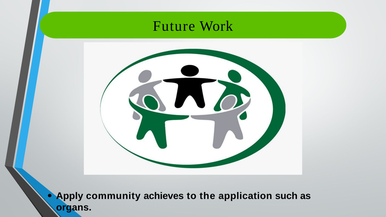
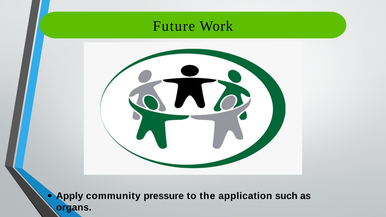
achieves: achieves -> pressure (164, 196)
